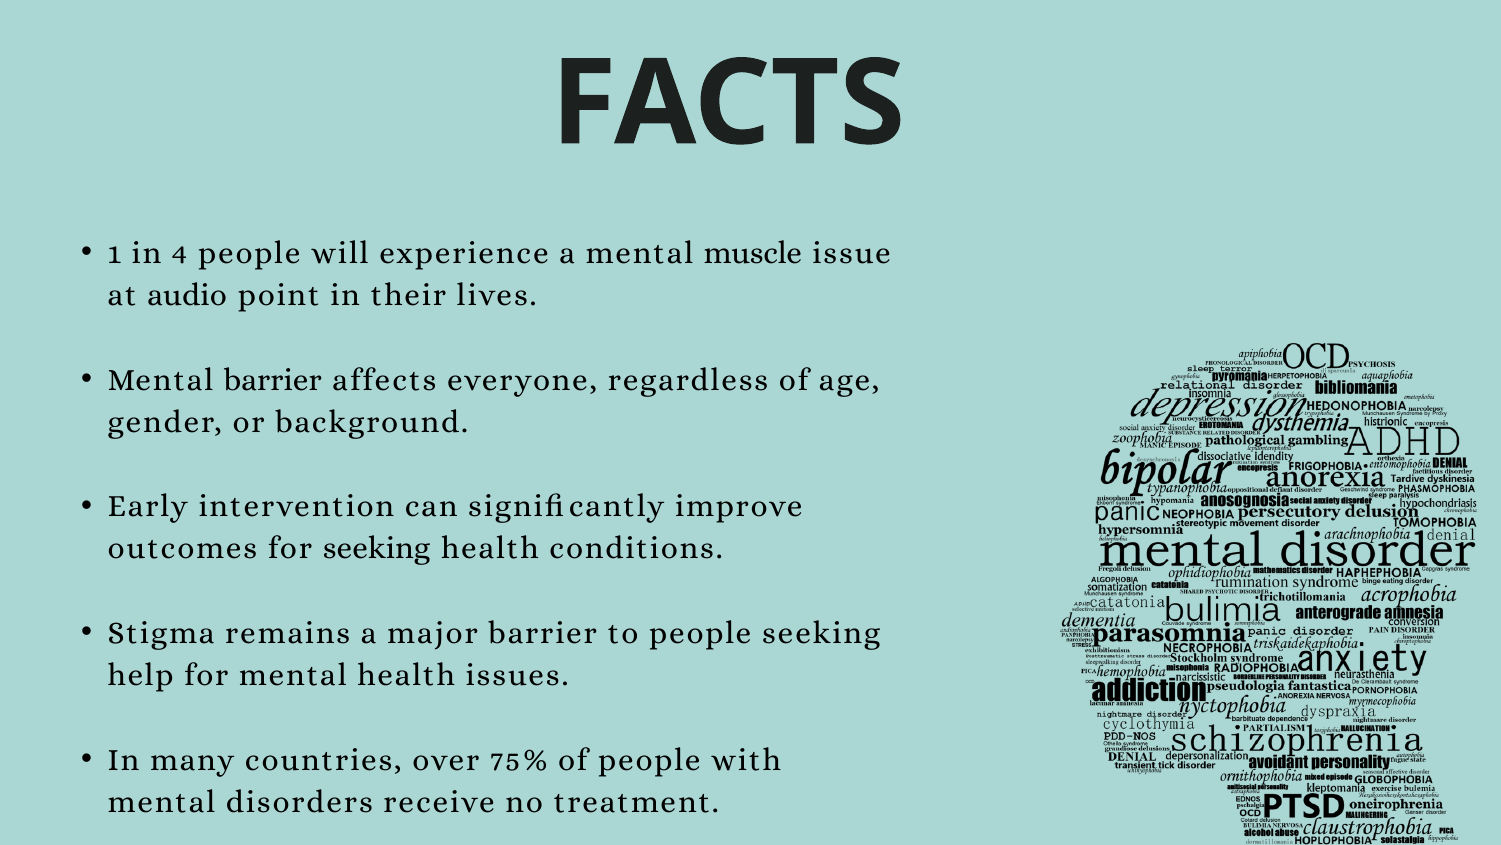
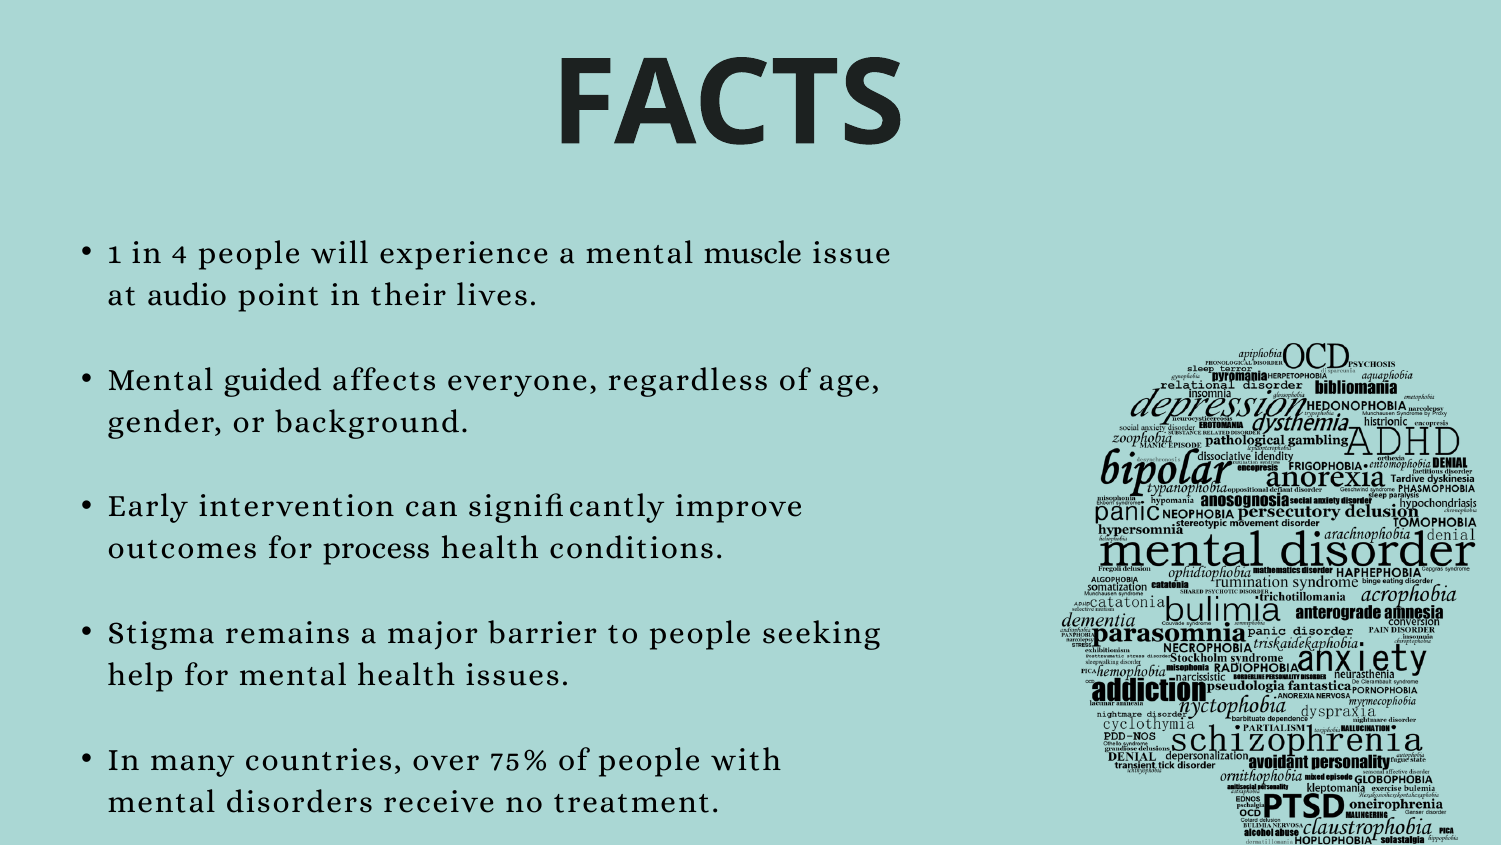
Mental barrier: barrier -> guided (273, 379)
for seeking: seeking -> process (376, 548)
